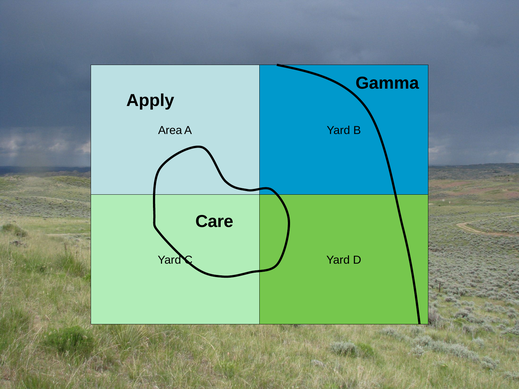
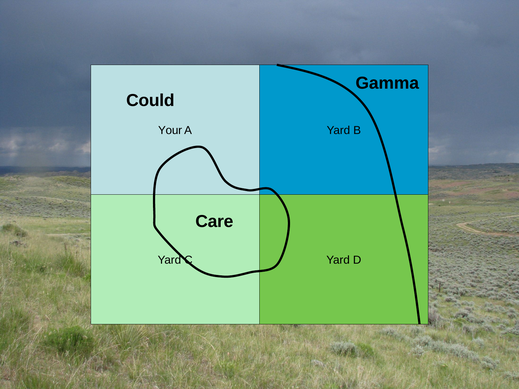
Apply: Apply -> Could (150, 101)
Area: Area -> Your (170, 131)
